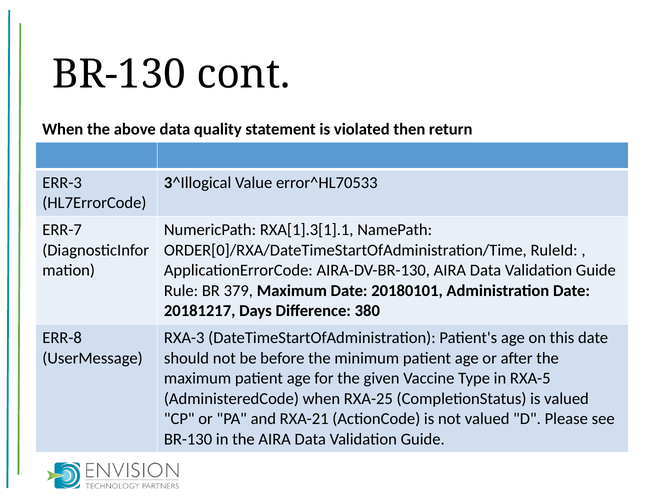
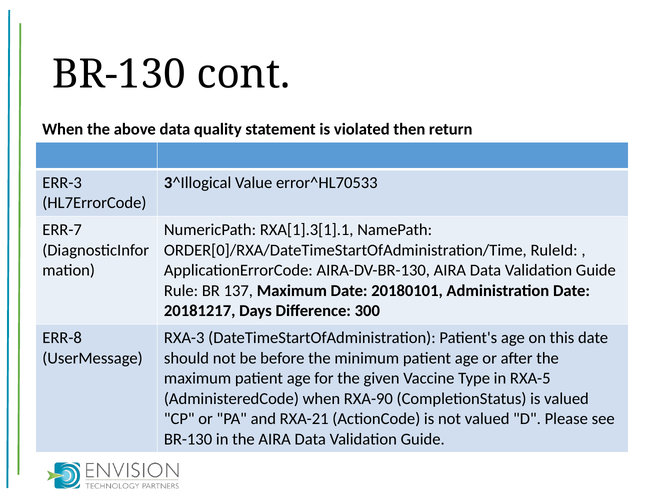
379: 379 -> 137 (238, 291)
380: 380 -> 300 (367, 311)
RXA-25: RXA-25 -> RXA-90 (368, 399)
